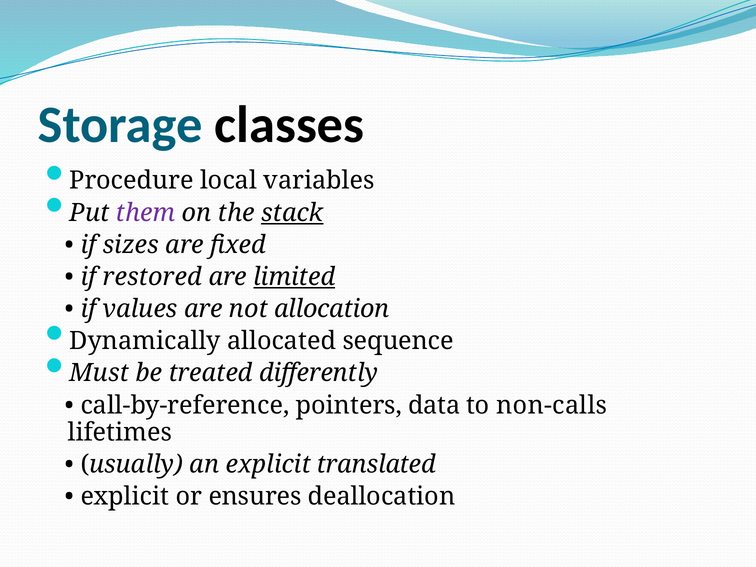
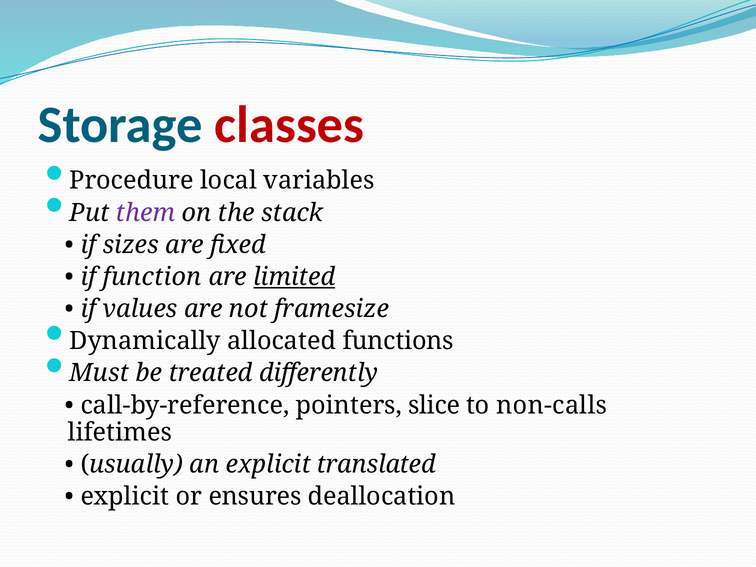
classes colour: black -> red (289, 125)
stack underline: present -> none (292, 213)
restored: restored -> function (152, 277)
allocation: allocation -> framesize (332, 309)
sequence: sequence -> functions (398, 341)
data: data -> slice (434, 405)
